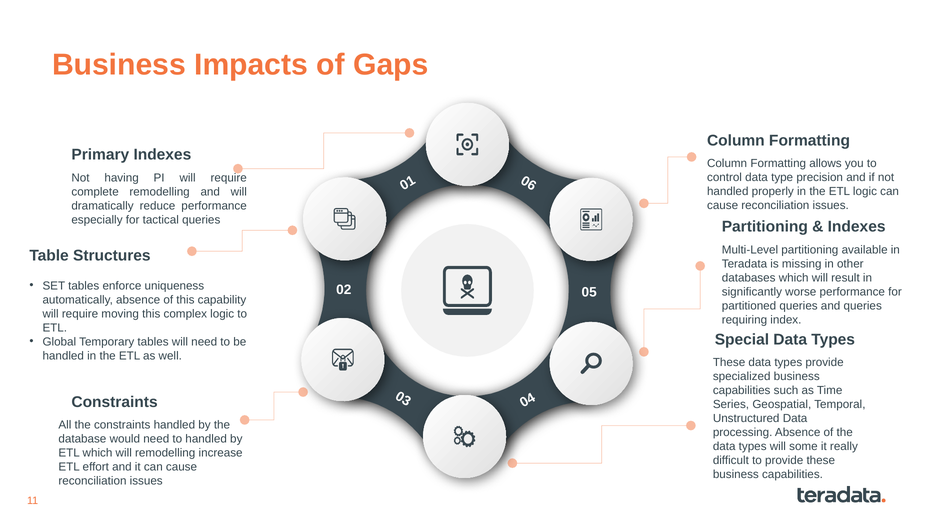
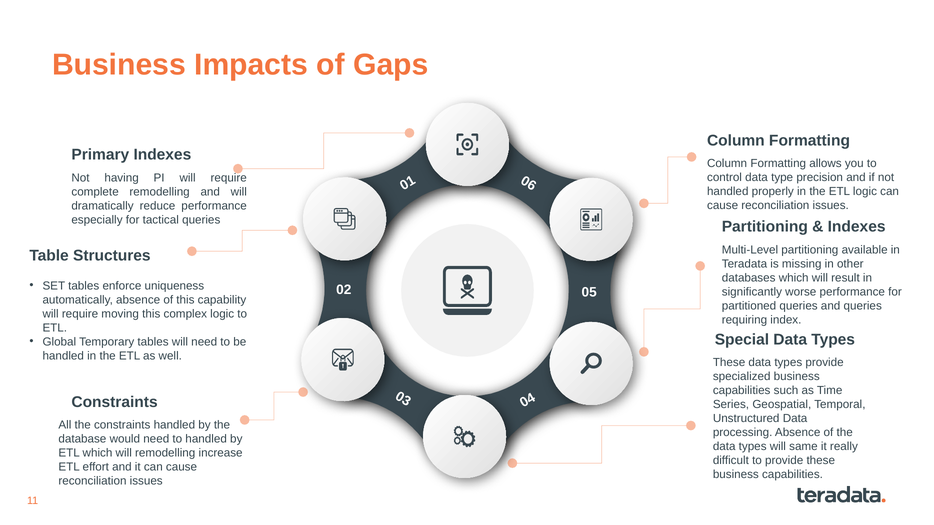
some: some -> same (803, 447)
